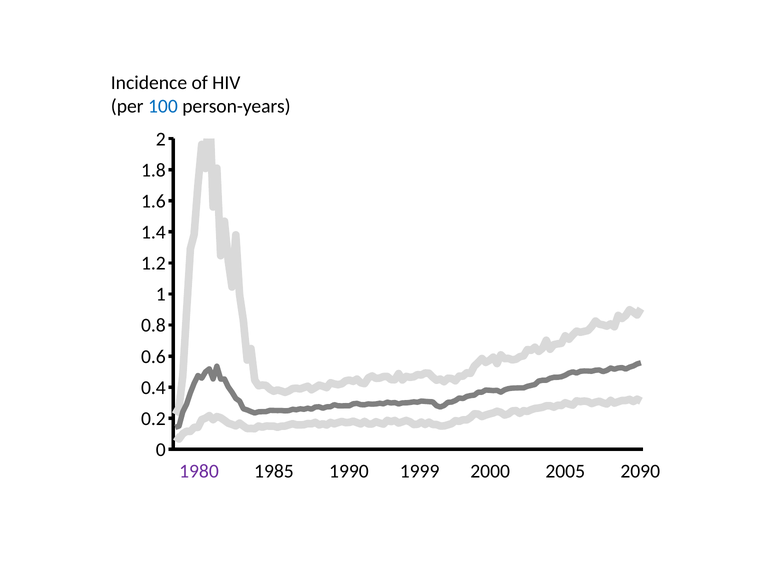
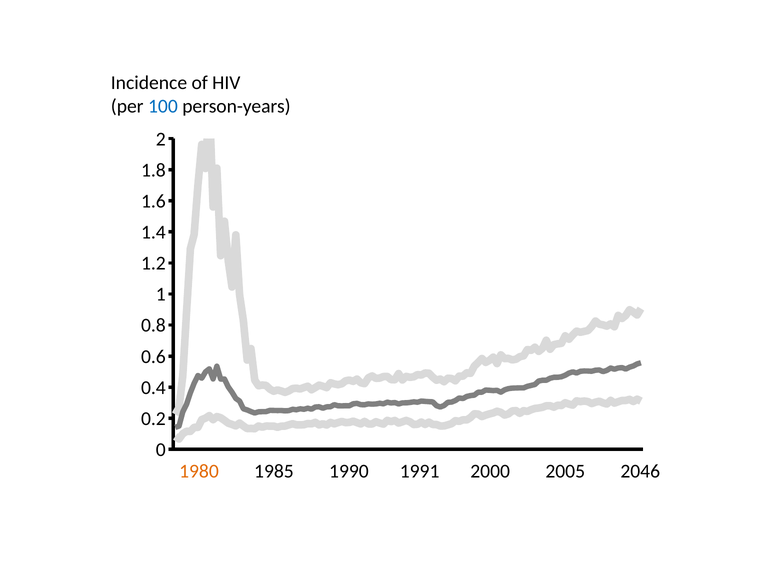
1980 colour: purple -> orange (199, 471)
1999: 1999 -> 1991 (420, 471)
2090: 2090 -> 2046 (640, 471)
